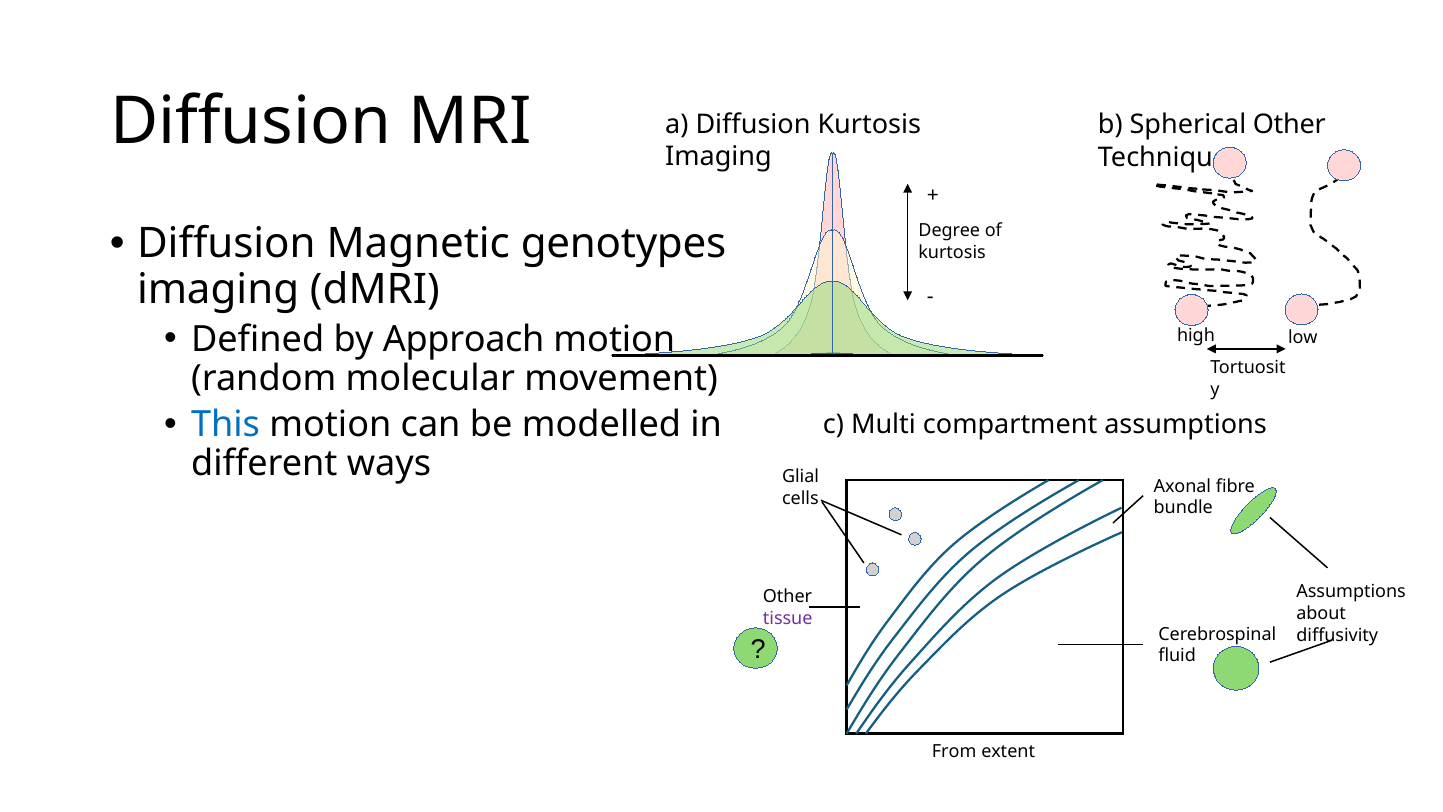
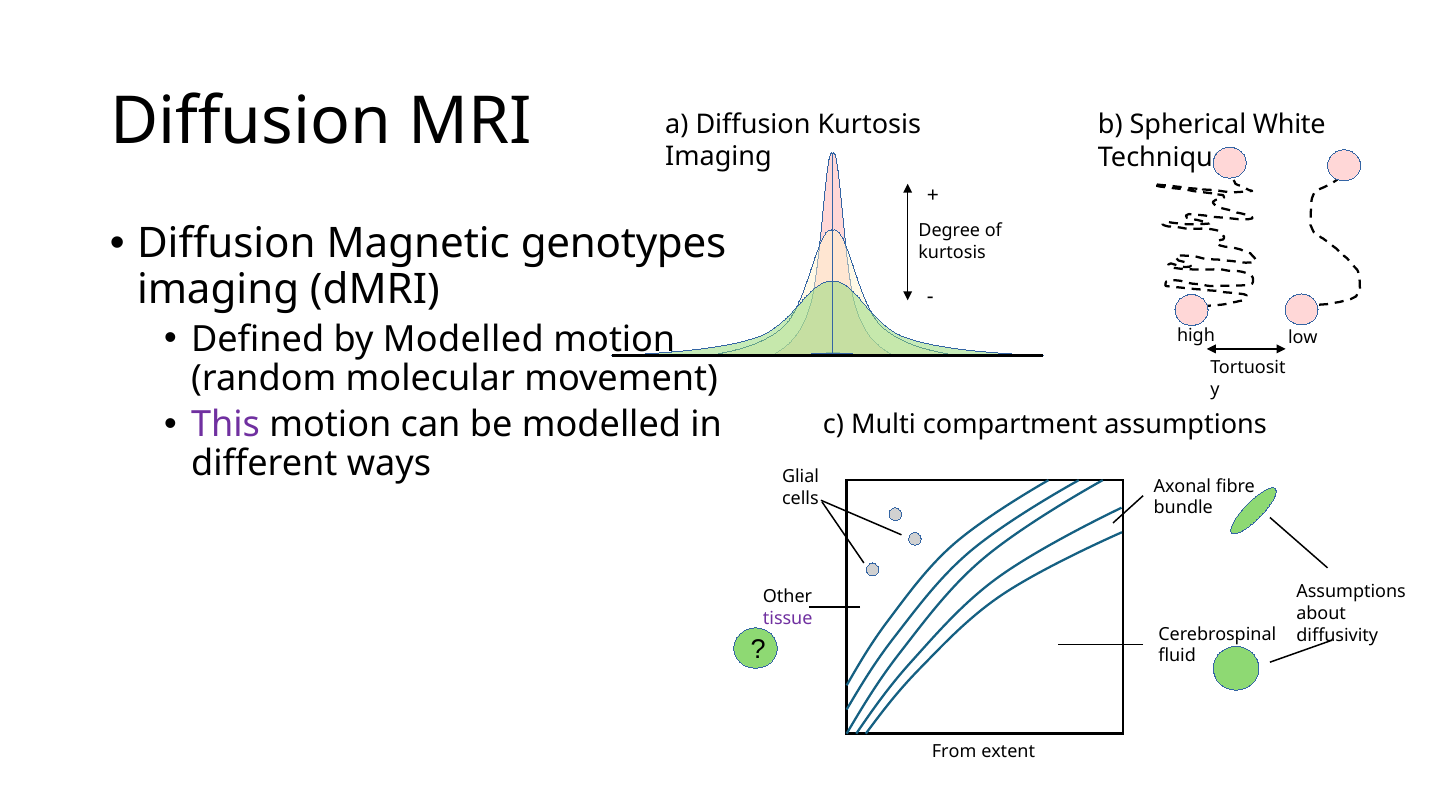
Spherical Other: Other -> White (1289, 125)
by Approach: Approach -> Modelled (463, 339)
This colour: blue -> purple (226, 424)
